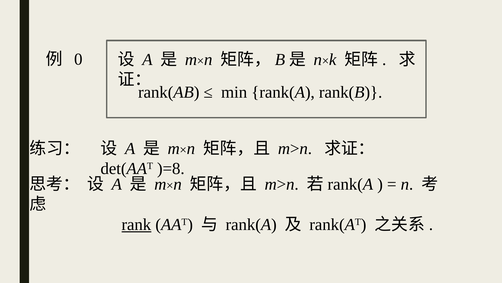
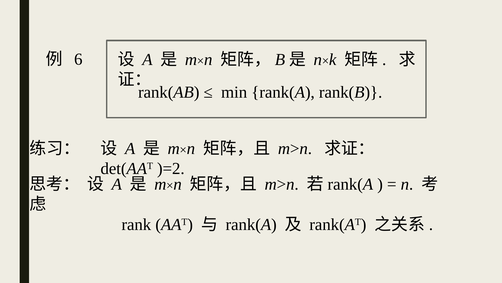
0: 0 -> 6 (78, 59)
)=8: )=8 -> )=2 (171, 168)
rank underline: present -> none (136, 224)
